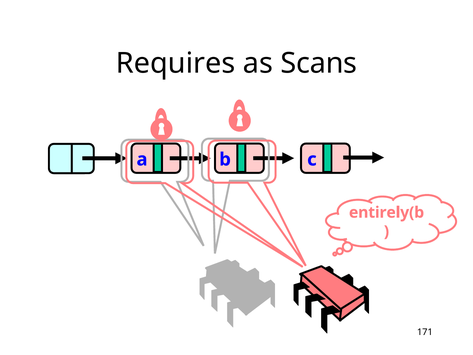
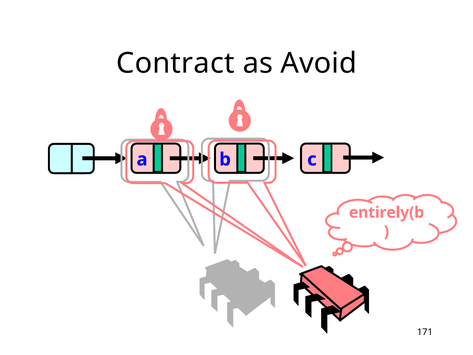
Requires: Requires -> Contract (175, 63)
Scans: Scans -> Avoid (319, 63)
